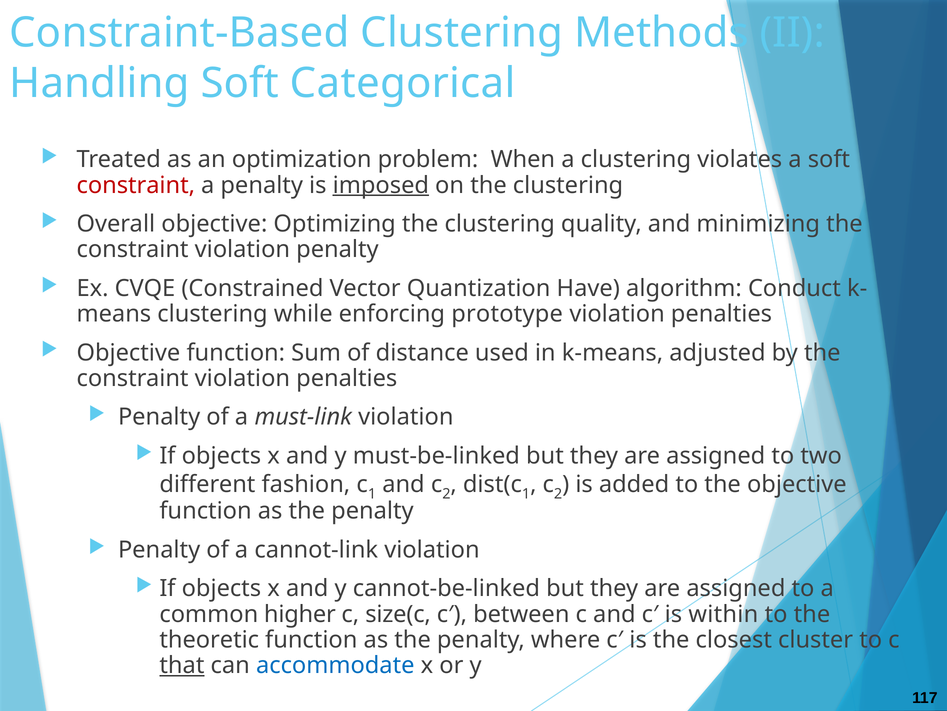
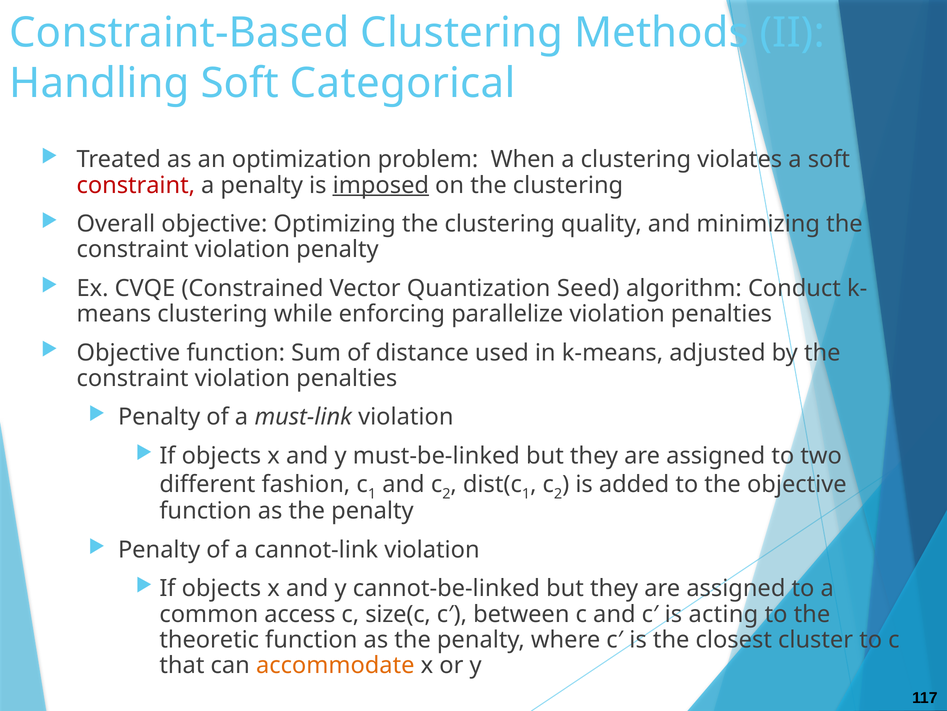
Have: Have -> Seed (588, 288)
prototype: prototype -> parallelize (507, 314)
higher: higher -> access (300, 614)
within: within -> acting (723, 614)
that underline: present -> none (182, 665)
accommodate colour: blue -> orange (335, 665)
